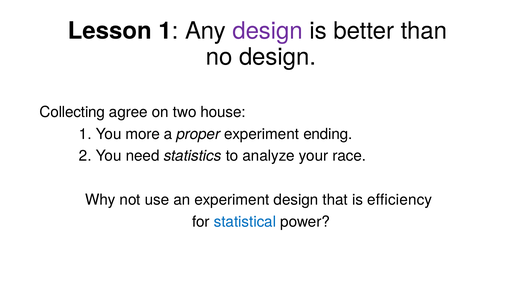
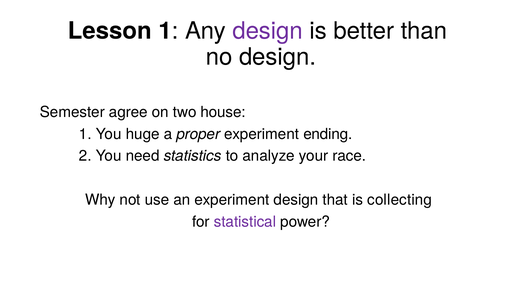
Collecting: Collecting -> Semester (72, 112)
more: more -> huge (143, 134)
efficiency: efficiency -> collecting (400, 200)
statistical colour: blue -> purple (245, 221)
